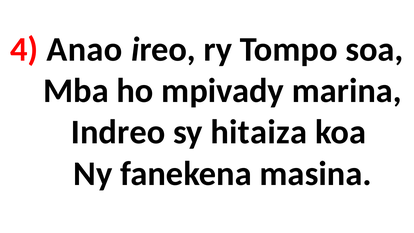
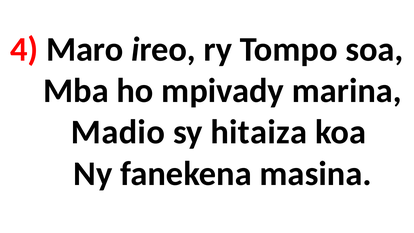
Anao: Anao -> Maro (85, 49)
Indreo: Indreo -> Madio (118, 132)
